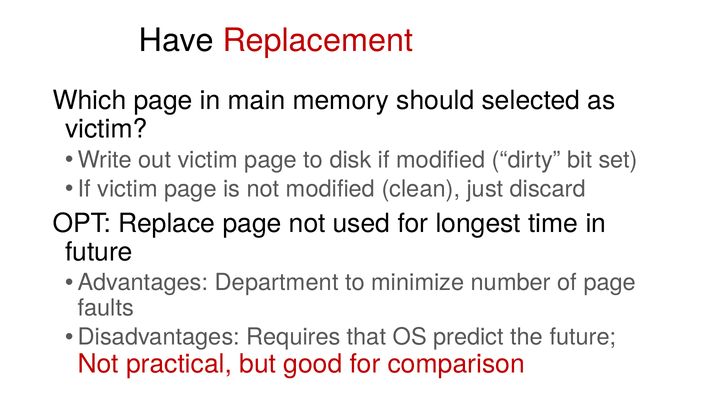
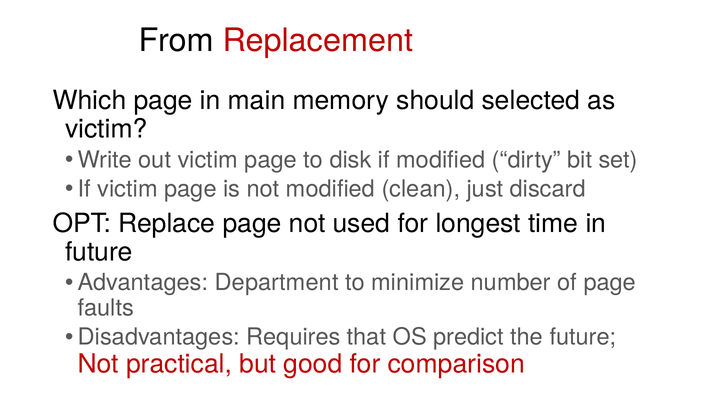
Have: Have -> From (176, 41)
